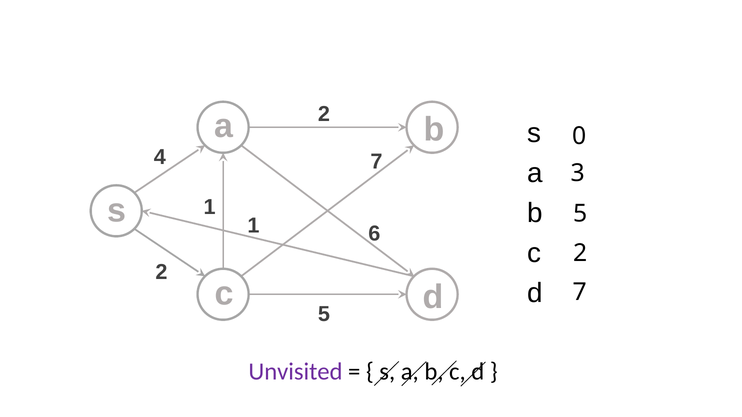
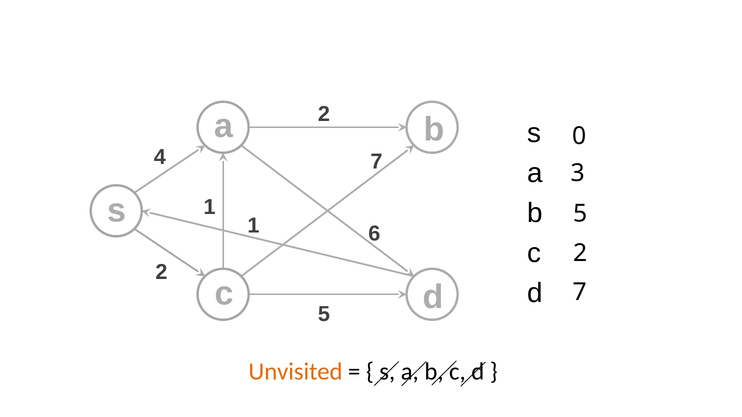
Unvisited colour: purple -> orange (296, 372)
